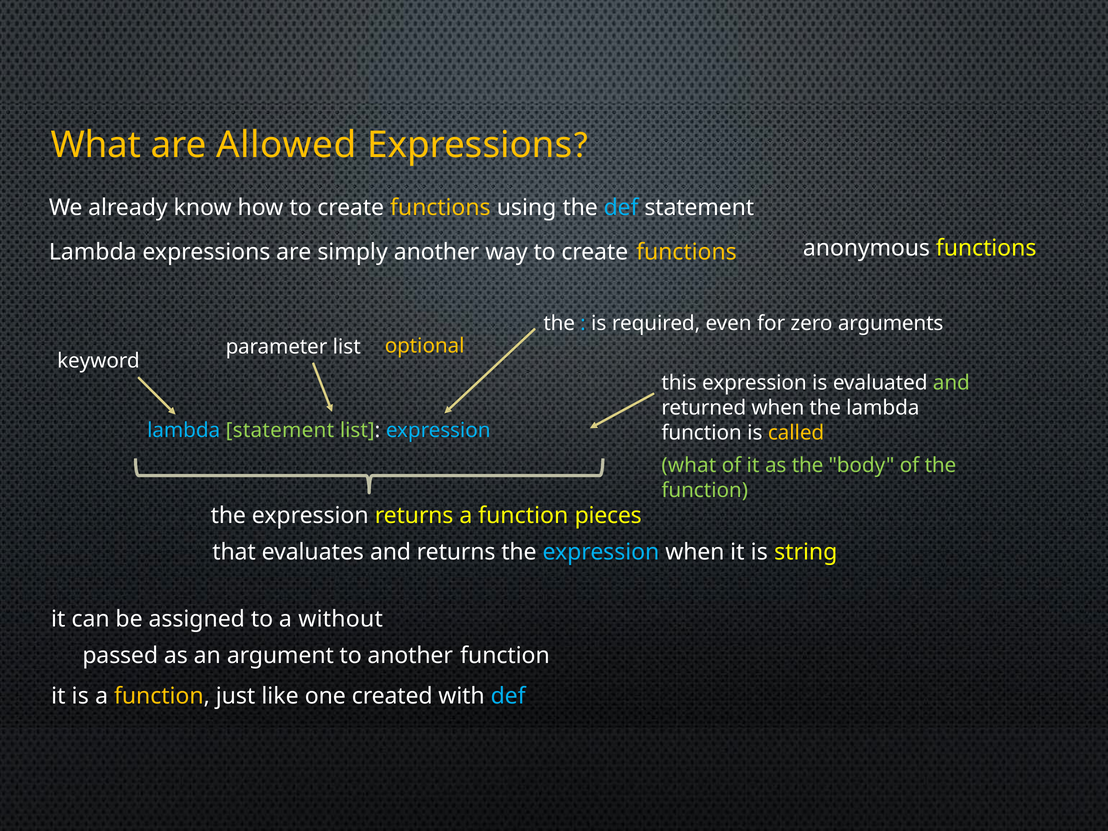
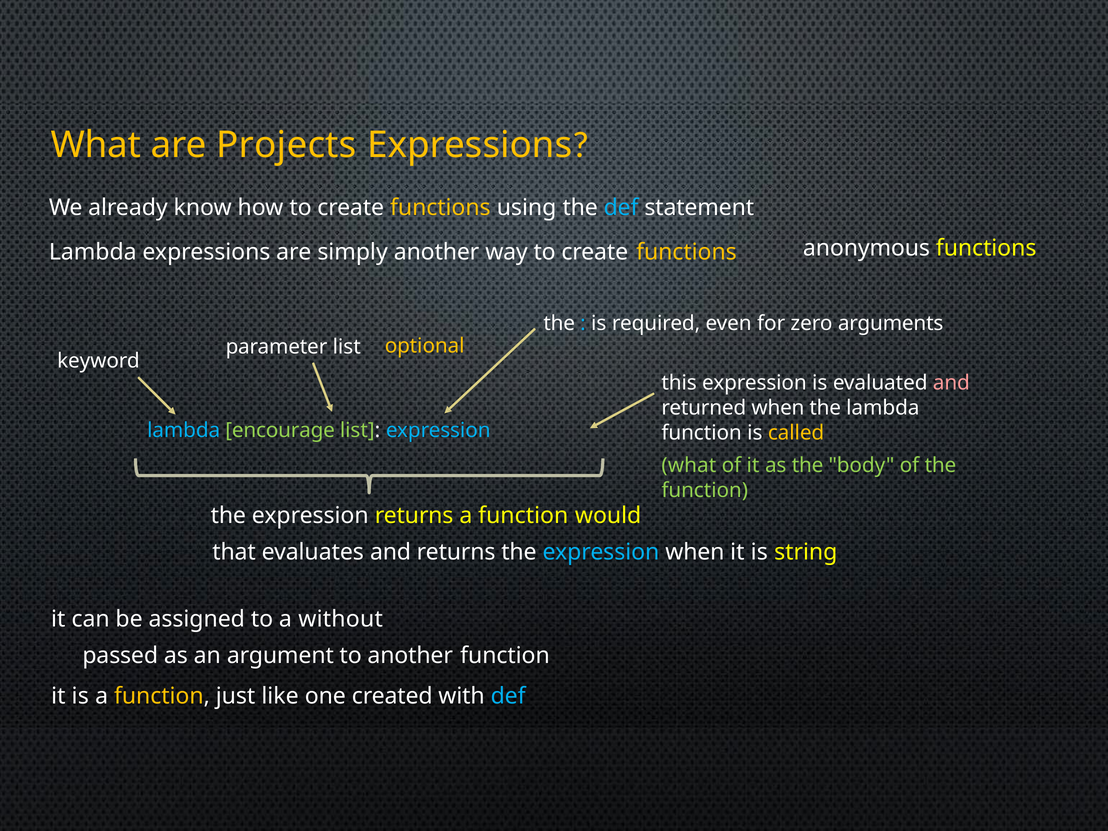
Allowed: Allowed -> Projects (286, 145)
and colour: light green -> pink (951, 383)
lambda statement: statement -> encourage (280, 431)
pieces: pieces -> would (608, 516)
